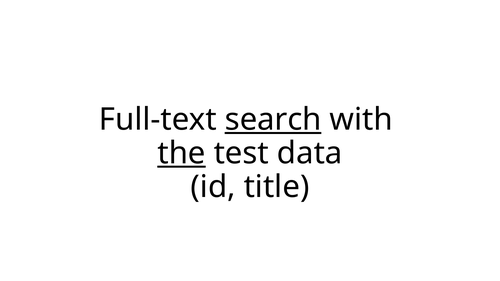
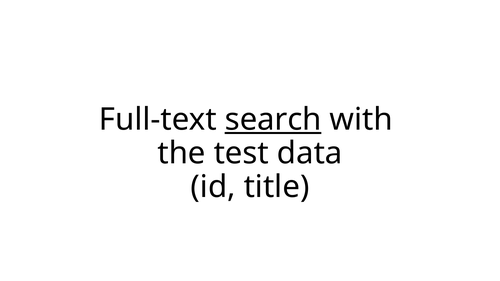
the underline: present -> none (181, 153)
